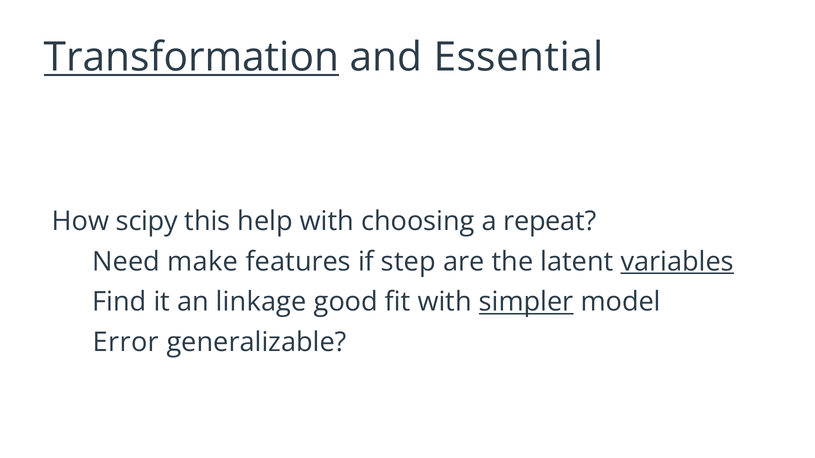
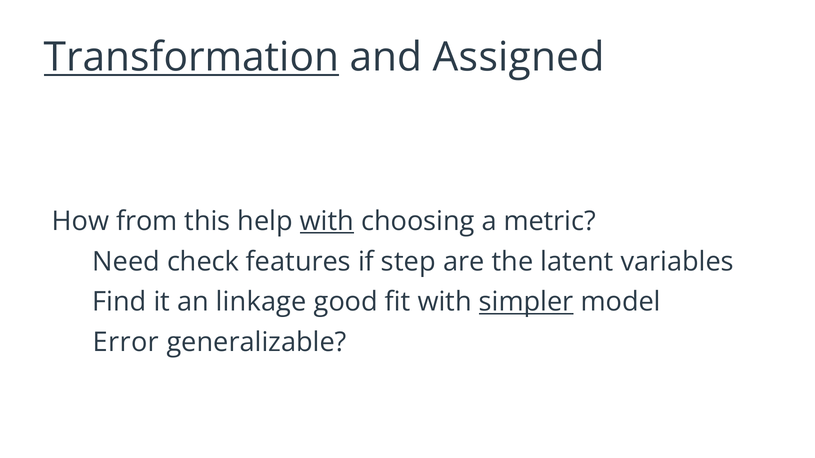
Essential: Essential -> Assigned (519, 58)
scipy: scipy -> from (147, 221)
with underline: none -> present (327, 221)
repeat: repeat -> metric (550, 221)
make: make -> check (203, 262)
variables underline: present -> none (677, 262)
